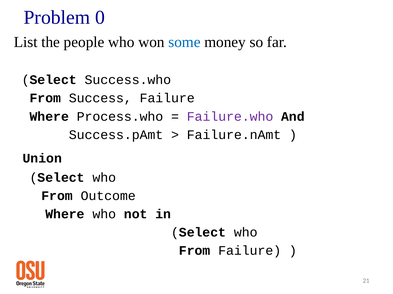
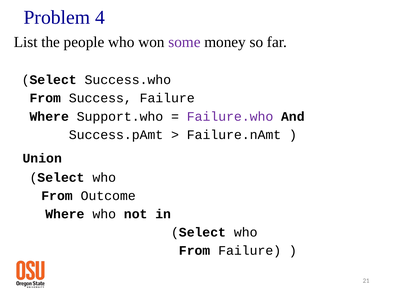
0: 0 -> 4 (100, 17)
some colour: blue -> purple (184, 42)
Process.who: Process.who -> Support.who (120, 117)
